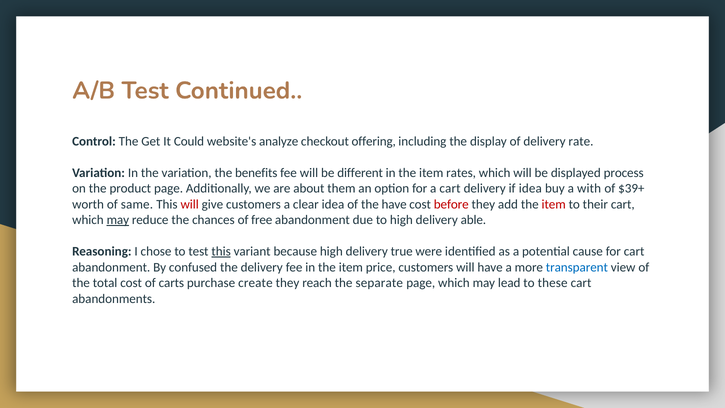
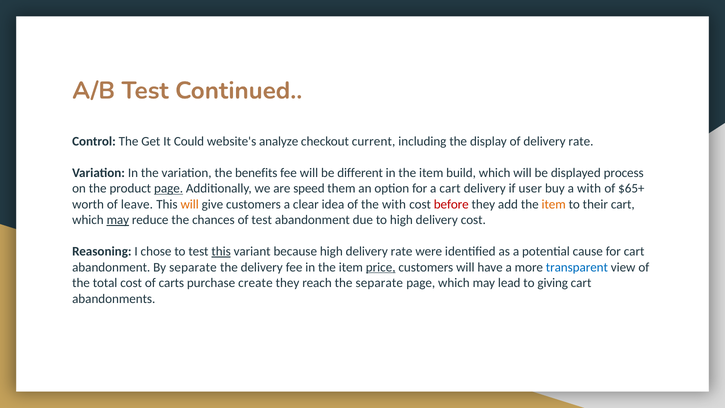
offering: offering -> current (374, 141)
rates: rates -> build (461, 173)
page underline: none -> present (169, 188)
about: about -> speed (309, 188)
if idea: idea -> user (530, 188)
$39+: $39+ -> $65+ (631, 188)
same: same -> leave (137, 204)
will colour: red -> orange (190, 204)
the have: have -> with (394, 204)
item colour: red -> orange (554, 204)
of free: free -> test (262, 220)
delivery able: able -> cost (473, 220)
high delivery true: true -> rate (402, 251)
By confused: confused -> separate (193, 267)
price underline: none -> present (381, 267)
these: these -> giving (553, 283)
